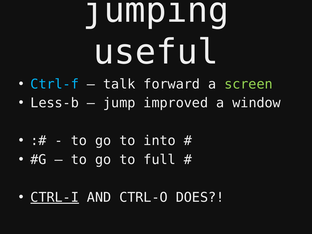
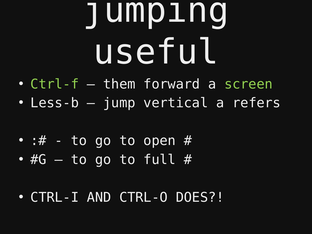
Ctrl-f colour: light blue -> light green (55, 84)
talk: talk -> them (119, 84)
improved: improved -> vertical (176, 103)
window: window -> refers (257, 103)
into: into -> open (160, 141)
CTRL-I underline: present -> none (55, 197)
